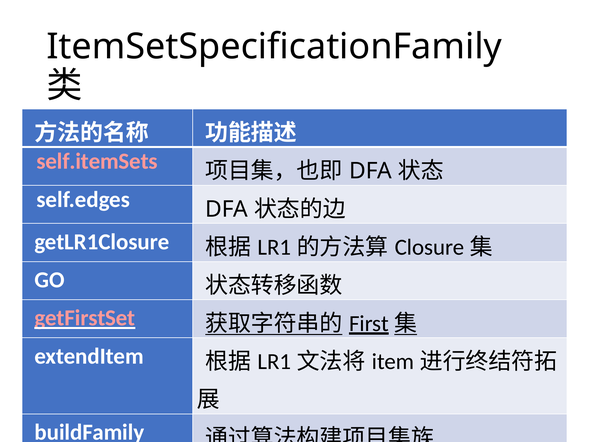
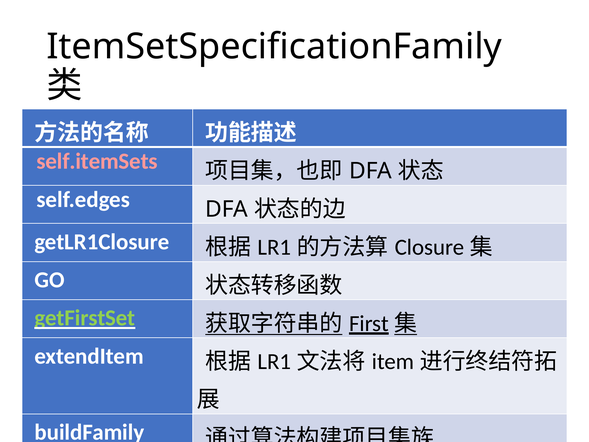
getFirstSet colour: pink -> light green (85, 318)
